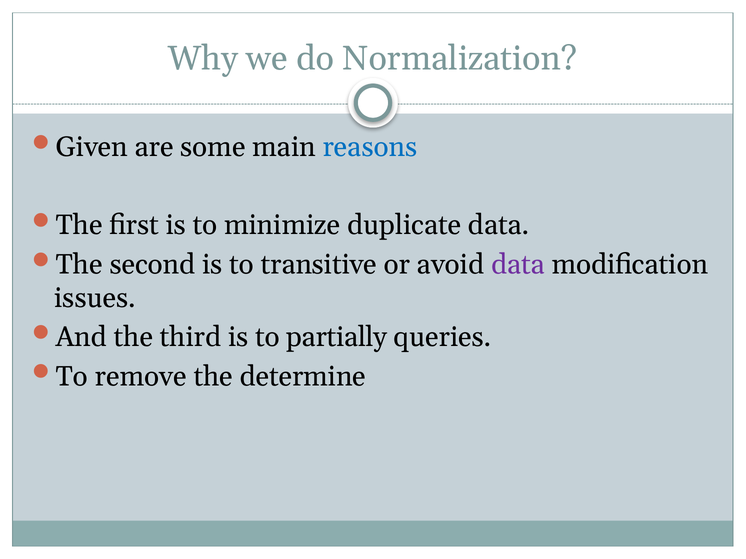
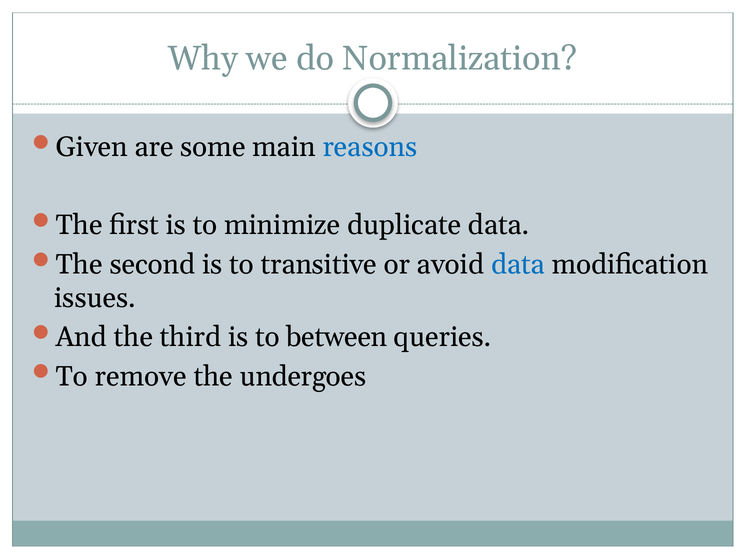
data colour: purple -> blue (518, 265)
partially: partially -> between (337, 337)
determine: determine -> undergoes (303, 377)
